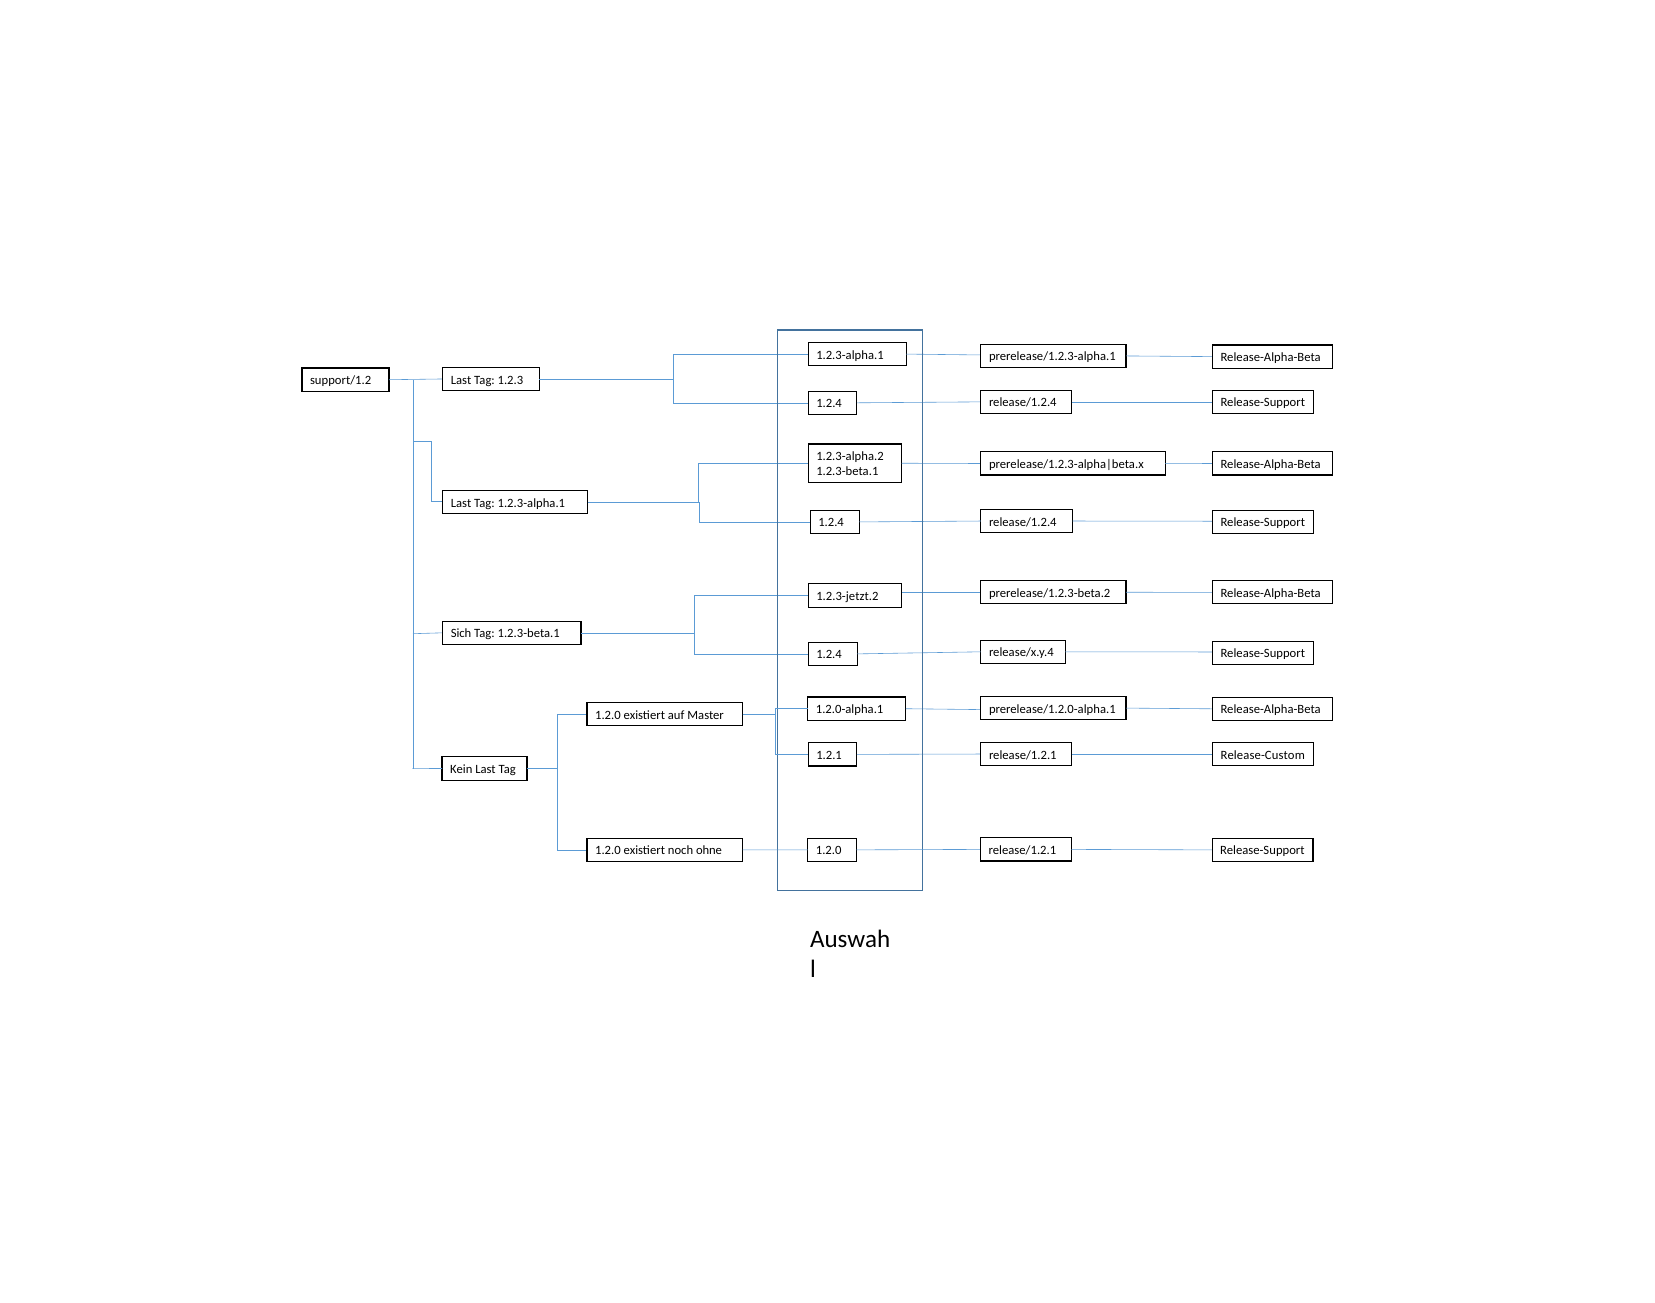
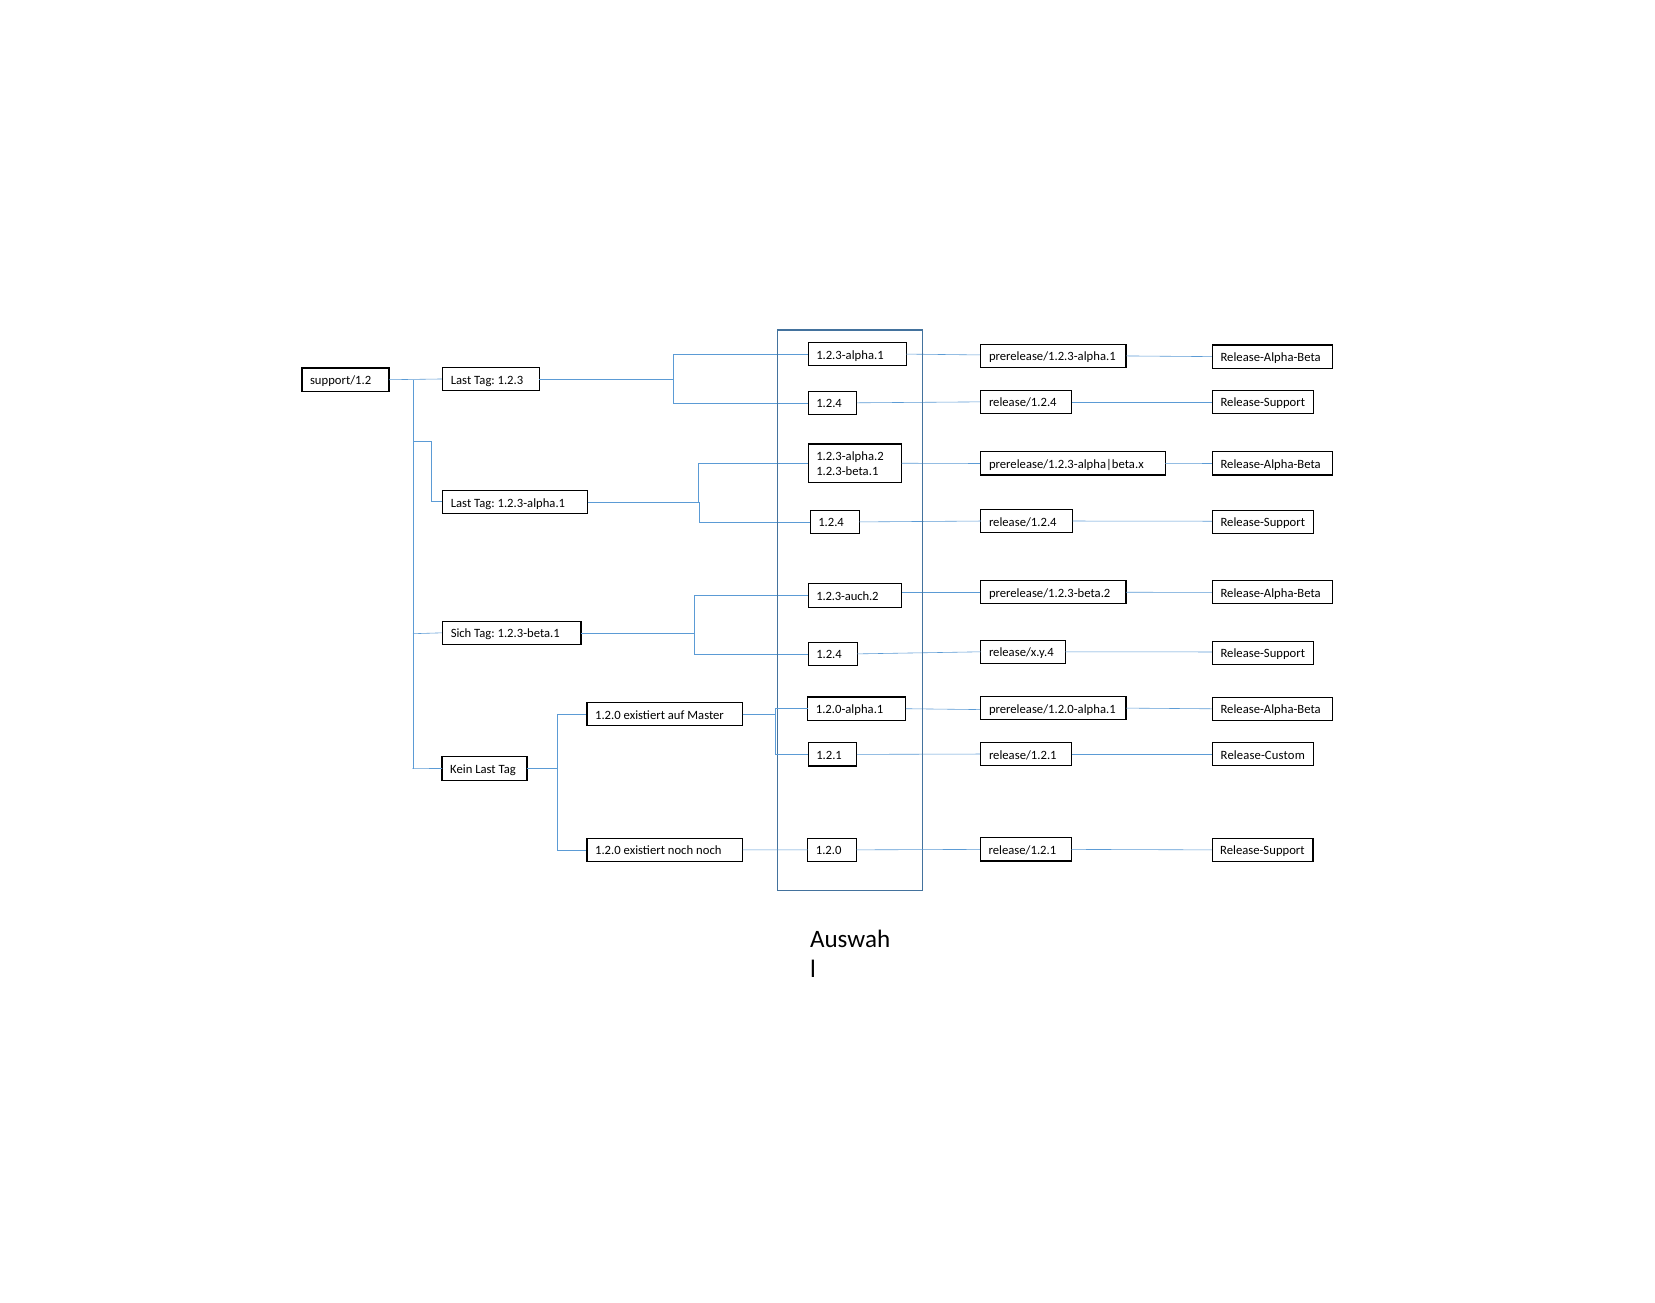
1.2.3-jetzt.2: 1.2.3-jetzt.2 -> 1.2.3-auch.2 (847, 596)
noch ohne: ohne -> noch (709, 851)
